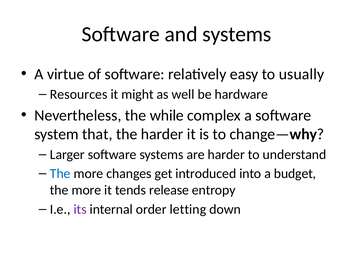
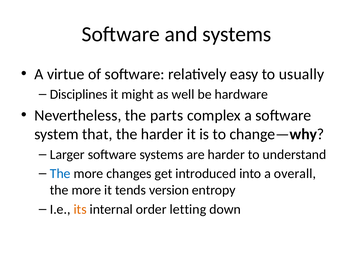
Resources: Resources -> Disciplines (79, 94)
while: while -> parts (167, 115)
budget: budget -> overall (295, 174)
release: release -> version (169, 190)
its colour: purple -> orange (80, 209)
